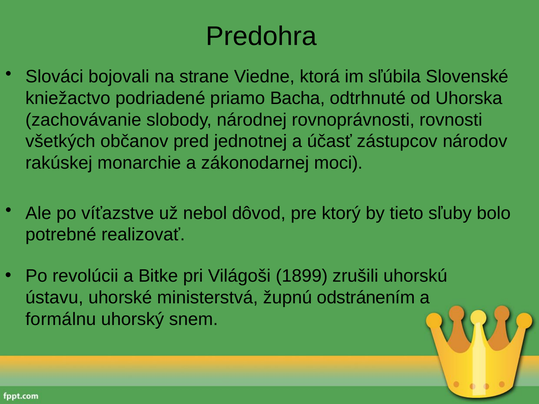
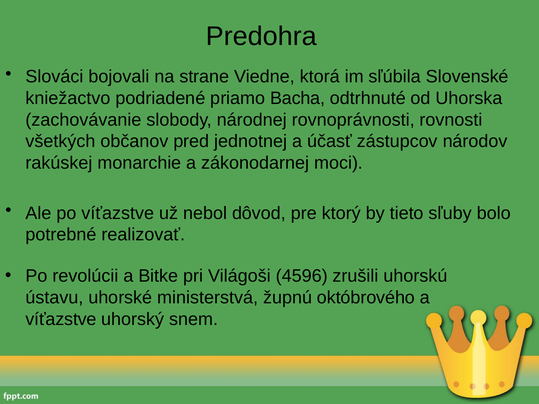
1899: 1899 -> 4596 (302, 276)
odstránením: odstránením -> októbrového (366, 298)
formálnu: formálnu -> víťazstve (61, 319)
